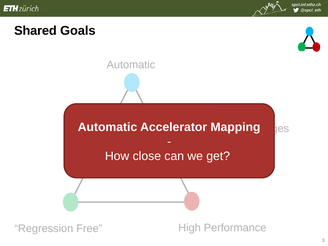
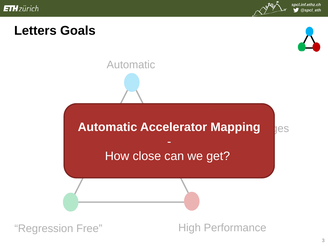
Shared: Shared -> Letters (35, 31)
